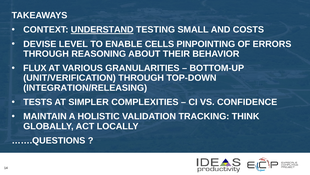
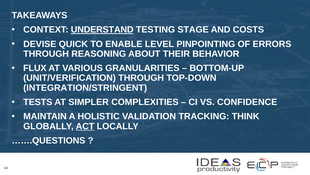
SMALL: SMALL -> STAGE (193, 30)
LEVEL: LEVEL -> QUICK (73, 44)
CELLS: CELLS -> LEVEL (159, 44)
INTEGRATION/RELEASING: INTEGRATION/RELEASING -> INTEGRATION/STRINGENT (85, 88)
ACT underline: none -> present (85, 126)
